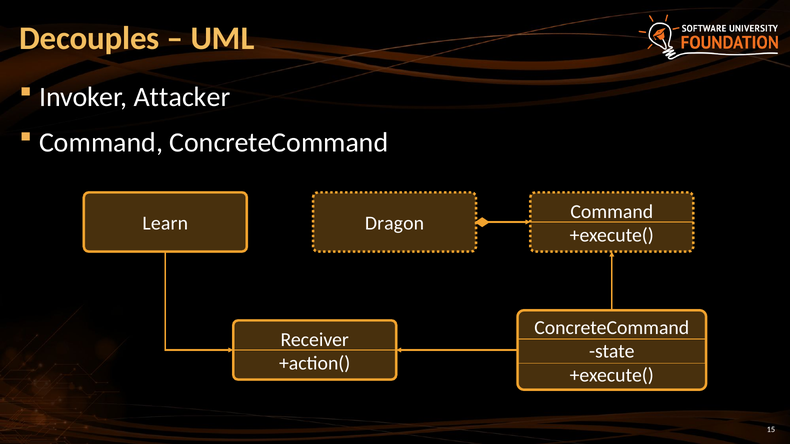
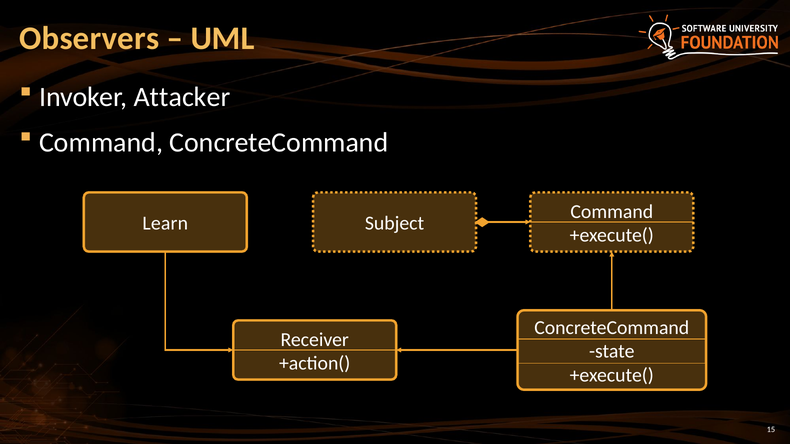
Decouples: Decouples -> Observers (89, 38)
Dragon: Dragon -> Subject (395, 224)
